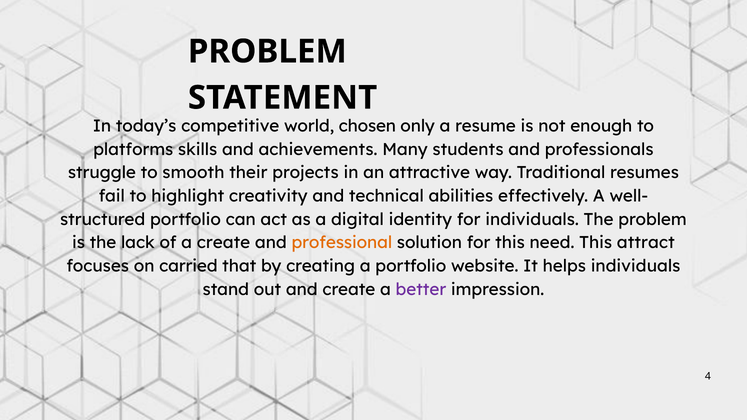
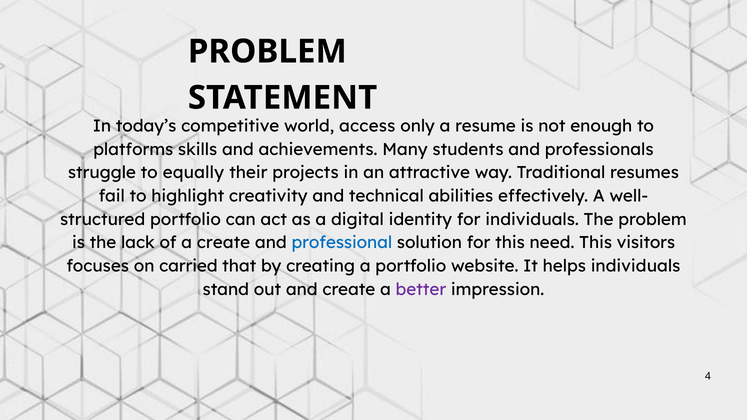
chosen: chosen -> access (367, 126)
smooth: smooth -> equally (193, 173)
professional colour: orange -> blue (342, 243)
attract: attract -> visitors (646, 243)
